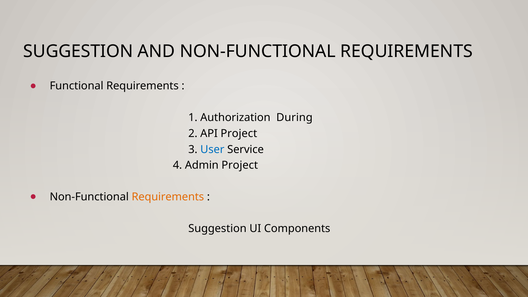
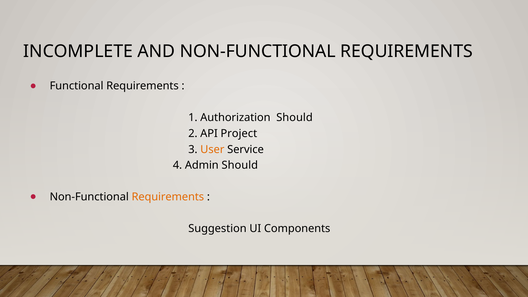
SUGGESTION: SUGGESTION -> INCOMPLETE (78, 51)
Authorization During: During -> Should (294, 118)
User colour: blue -> orange (212, 149)
Admin Project: Project -> Should (240, 165)
